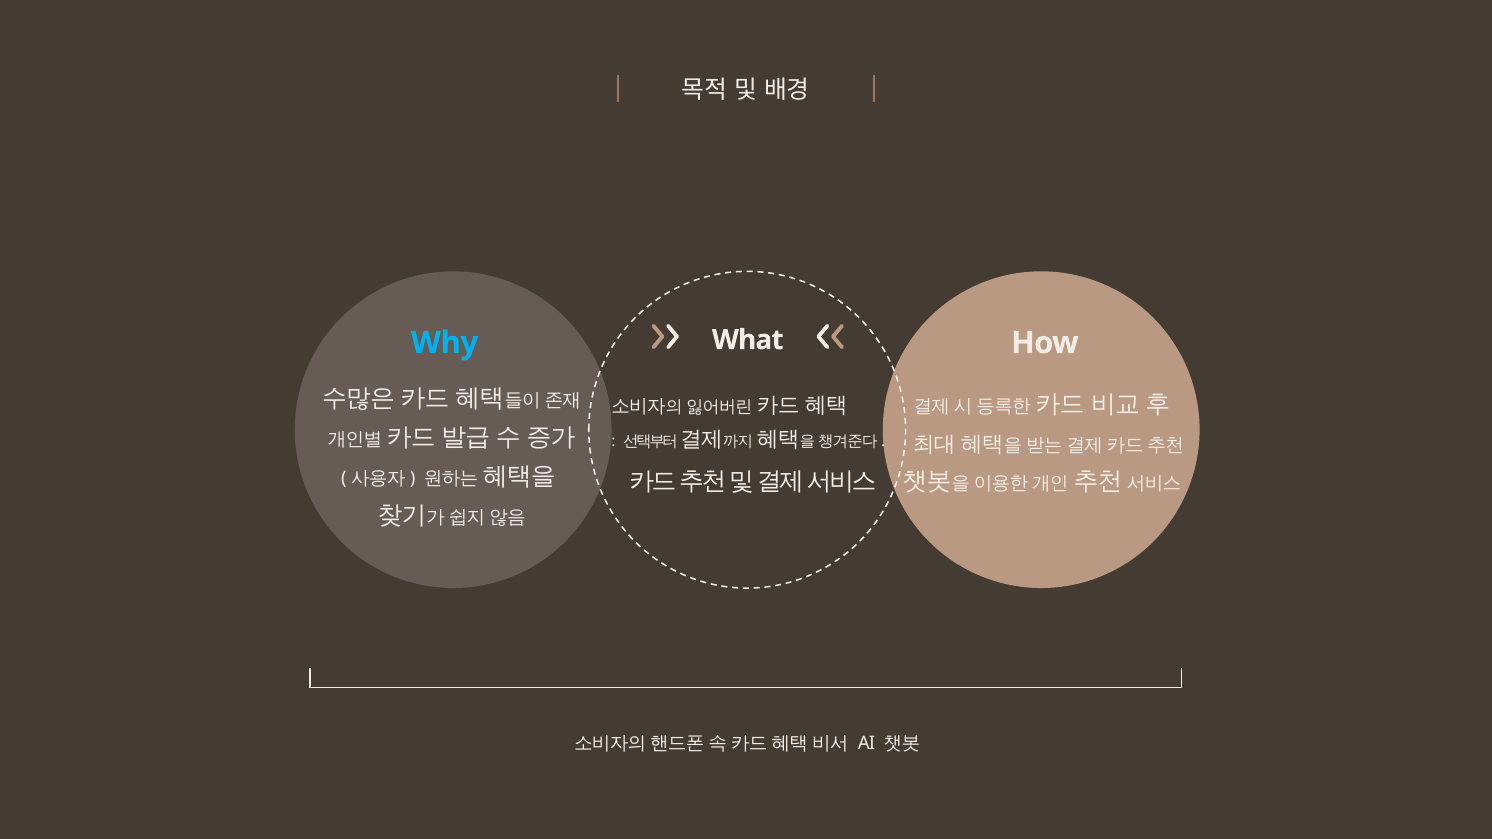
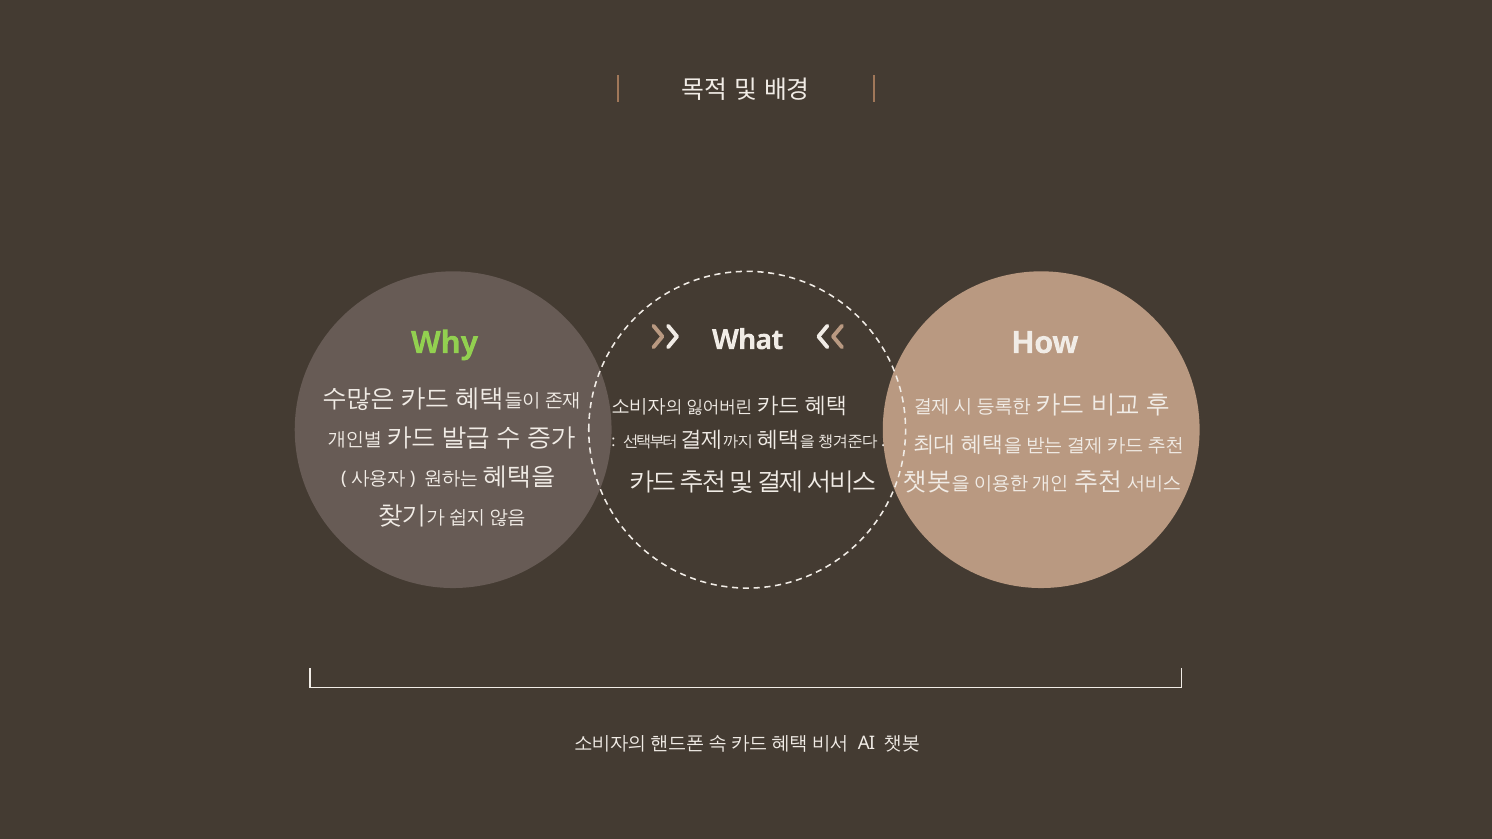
Why colour: light blue -> light green (445, 343)
